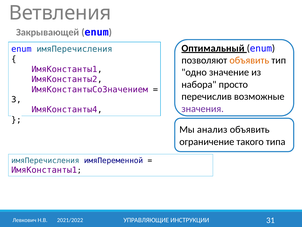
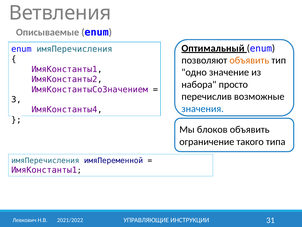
Закрывающей: Закрывающей -> Описываемые (48, 32)
значения colour: purple -> blue (203, 108)
анализ: анализ -> блоков (212, 129)
